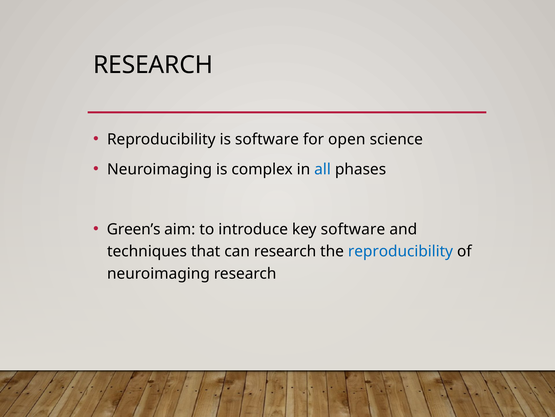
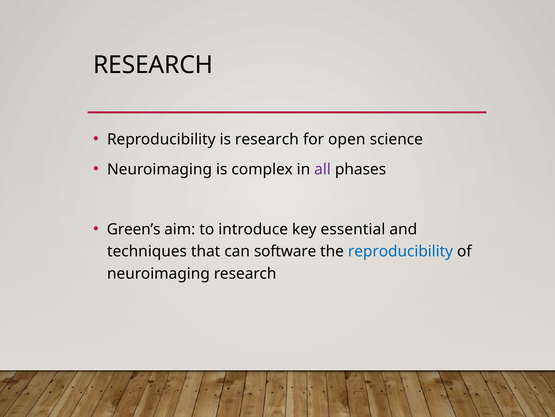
is software: software -> research (267, 139)
all colour: blue -> purple (323, 169)
key software: software -> essential (353, 229)
can research: research -> software (285, 251)
